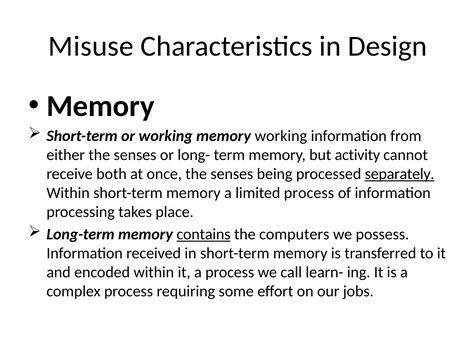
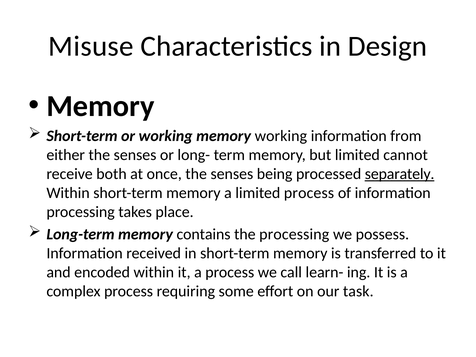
but activity: activity -> limited (357, 155)
contains underline: present -> none (204, 234)
the computers: computers -> processing (294, 234)
jobs: jobs -> task (358, 291)
